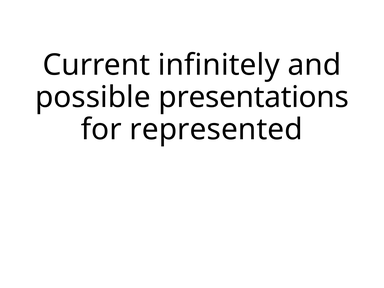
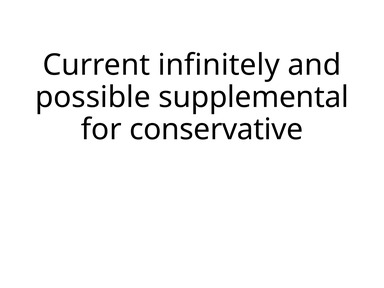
presentations: presentations -> supplemental (254, 97)
represented: represented -> conservative (216, 130)
